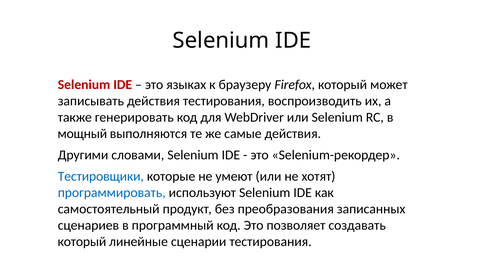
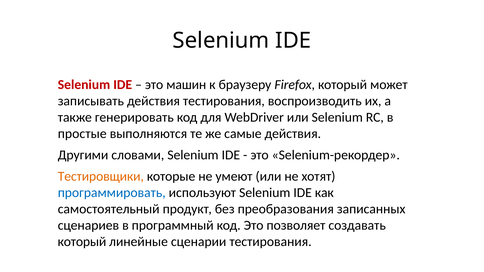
языках: языках -> машин (186, 85)
мощный: мощный -> простые (82, 134)
Тестировщики colour: blue -> orange (101, 176)
